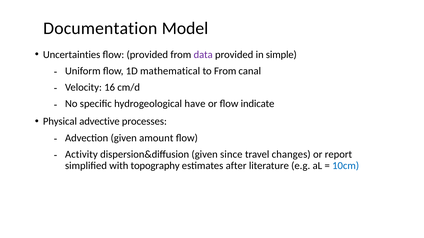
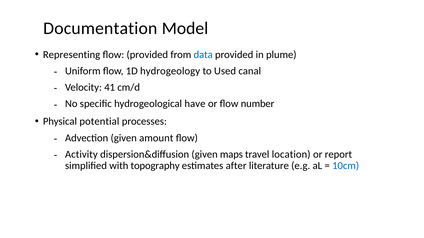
Uncertainties: Uncertainties -> Representing (72, 55)
data colour: purple -> blue (203, 55)
simple: simple -> plume (281, 55)
mathematical: mathematical -> hydrogeology (170, 71)
to From: From -> Used (225, 71)
16: 16 -> 41 (110, 88)
indicate: indicate -> number (258, 104)
advective: advective -> potential (99, 122)
since: since -> maps (231, 155)
changes: changes -> location (291, 155)
